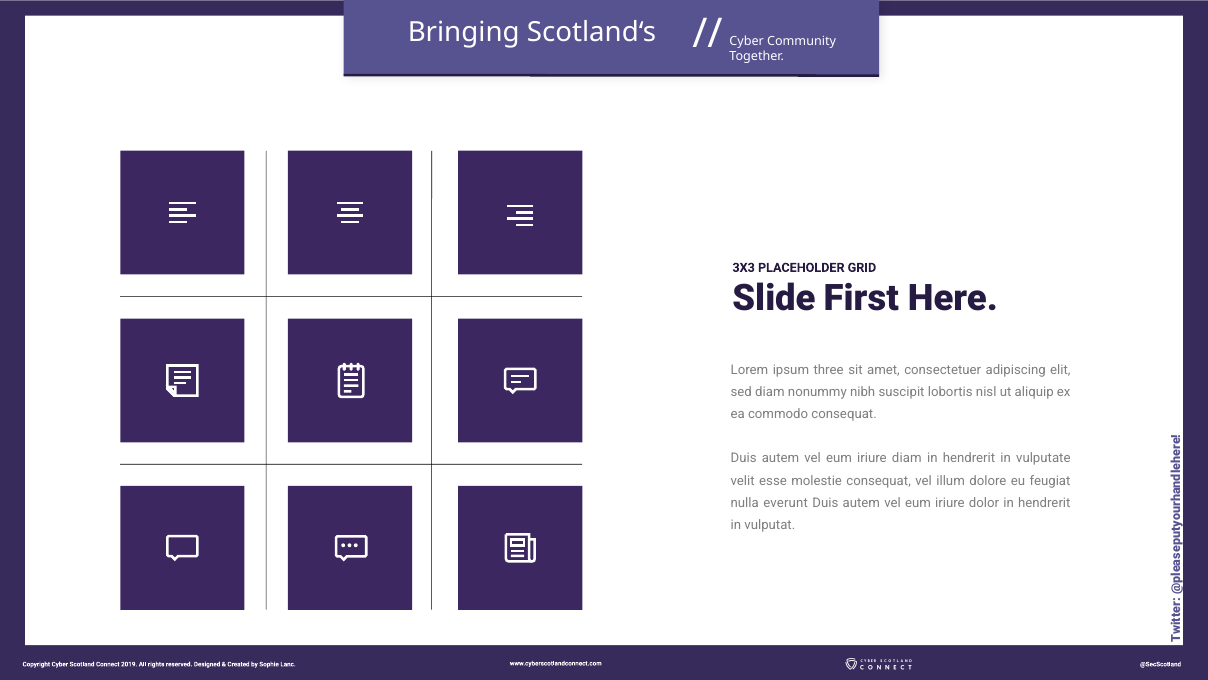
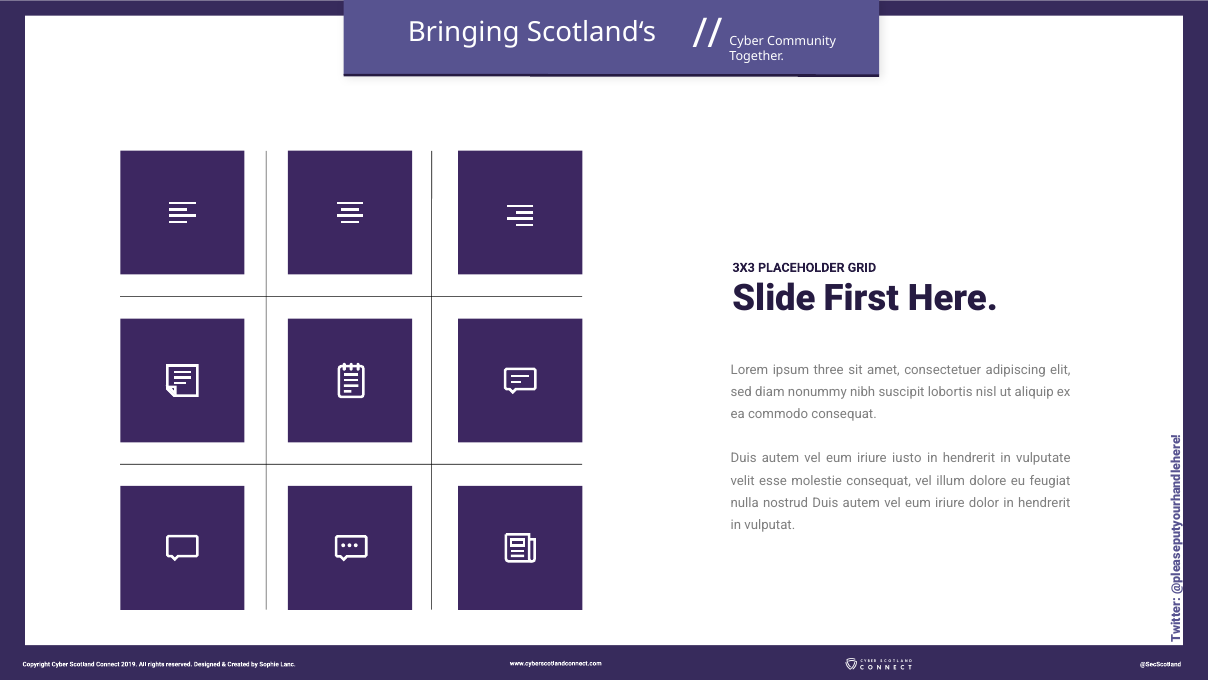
iriure diam: diam -> iusto (907, 458)
everunt: everunt -> nostrud (786, 503)
